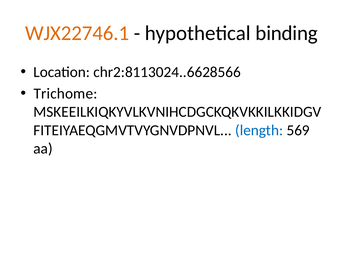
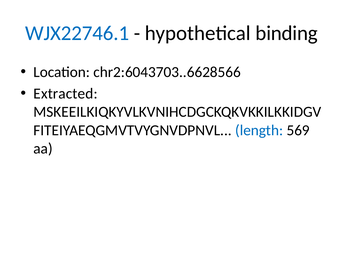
WJX22746.1 colour: orange -> blue (77, 33)
chr2:8113024..6628566: chr2:8113024..6628566 -> chr2:6043703..6628566 (167, 72)
Trichome: Trichome -> Extracted (66, 93)
